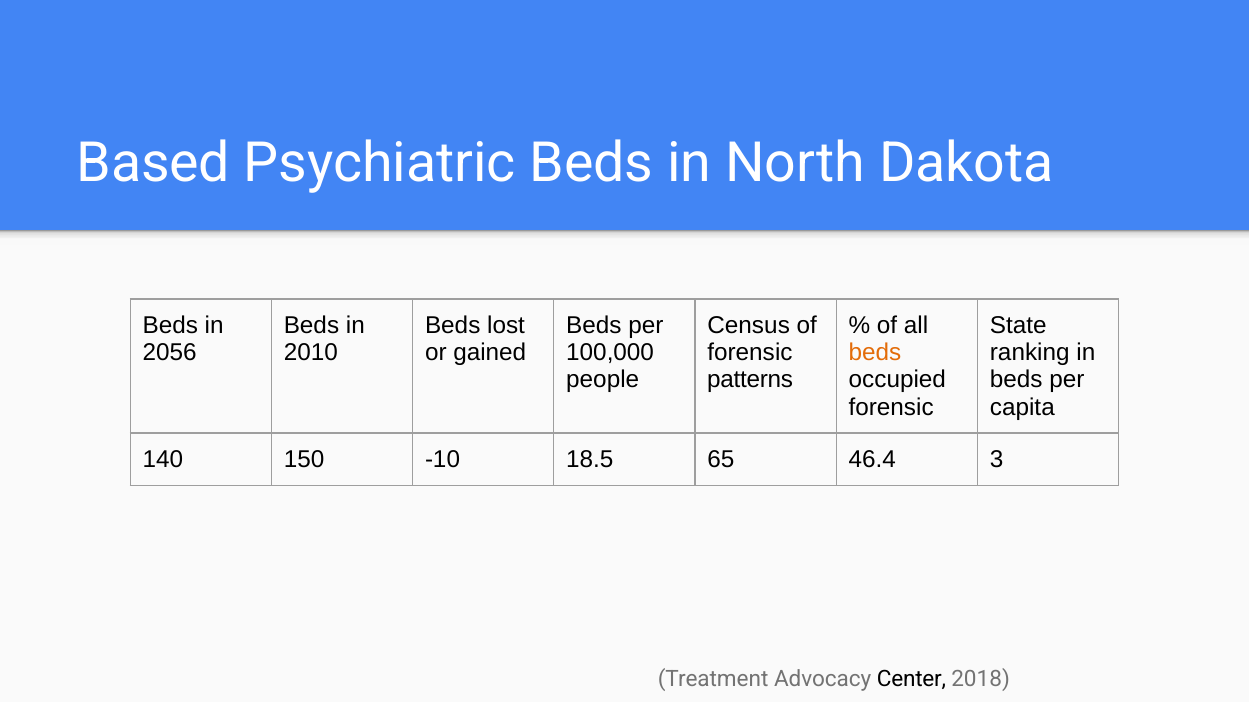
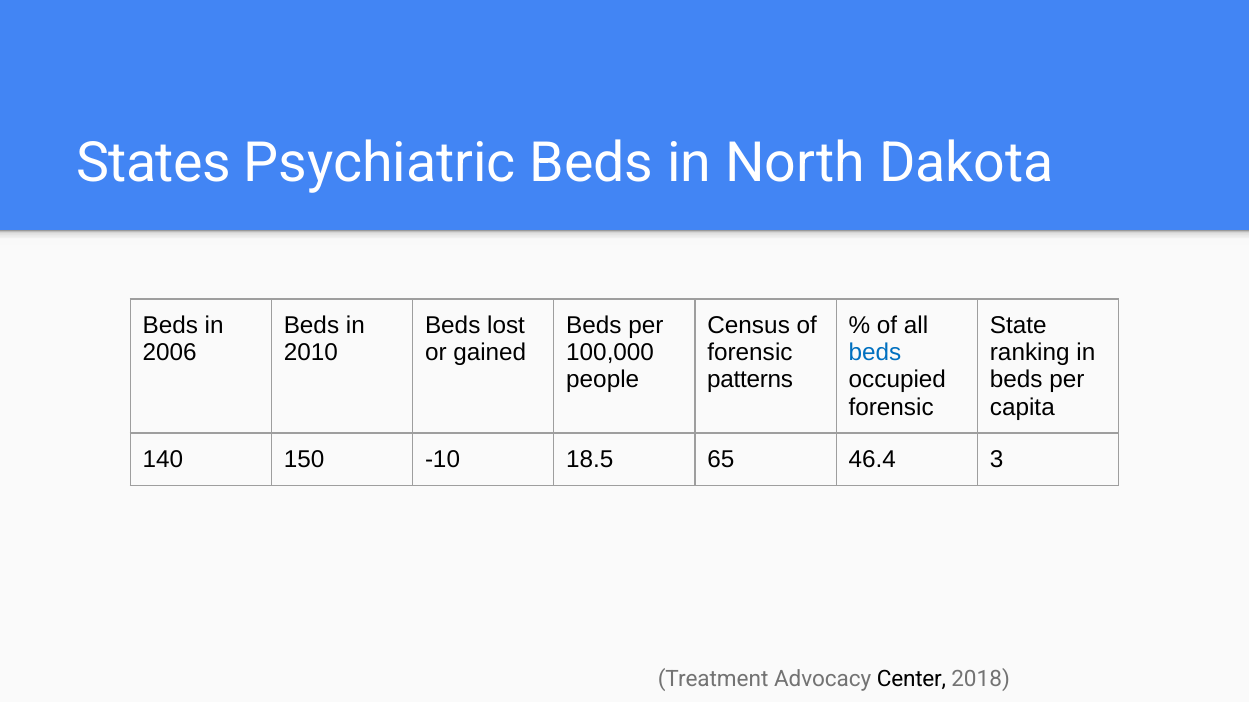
Based: Based -> States (154, 164)
2056: 2056 -> 2006 (170, 353)
beds colour: orange -> blue (875, 353)
